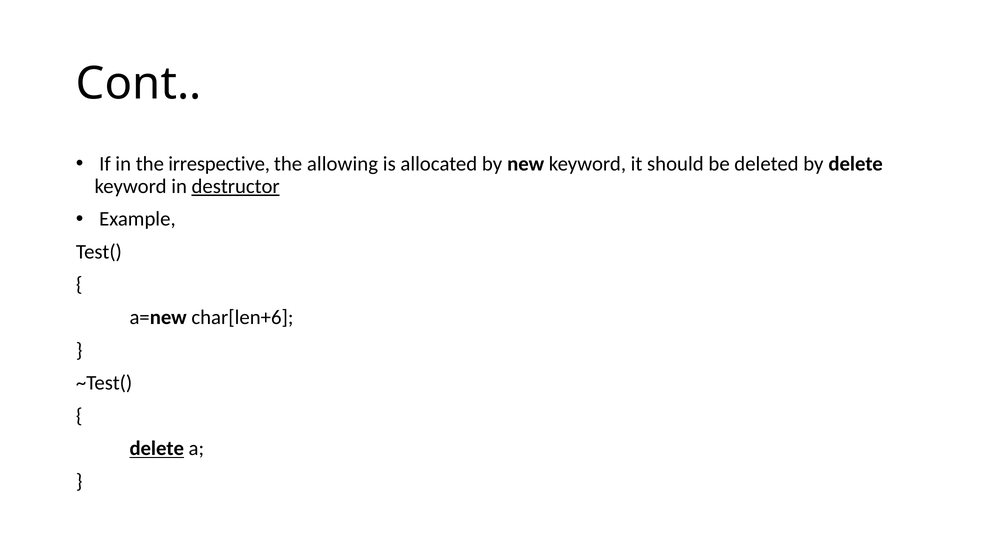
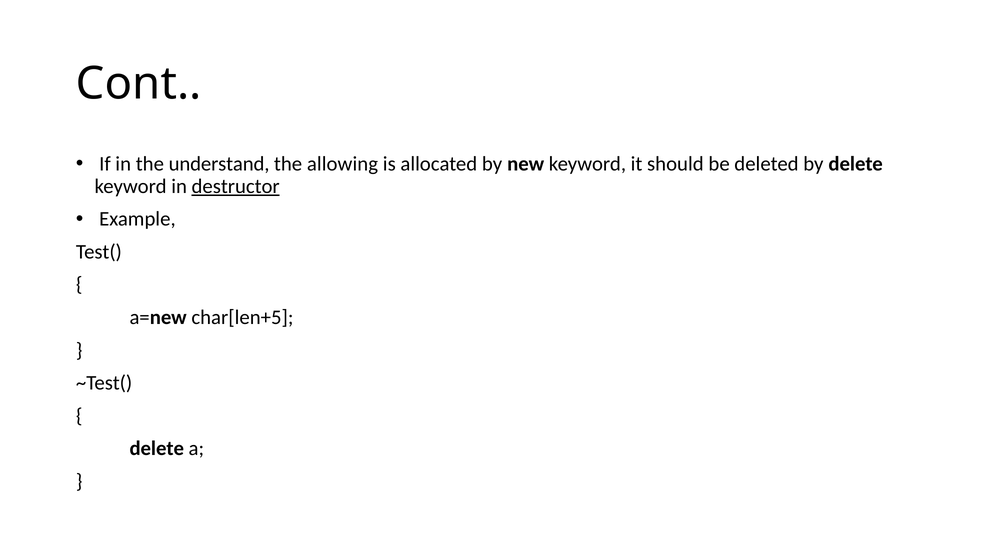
irrespective: irrespective -> understand (219, 164)
char[len+6: char[len+6 -> char[len+5 (242, 318)
delete underline: present -> none (157, 449)
